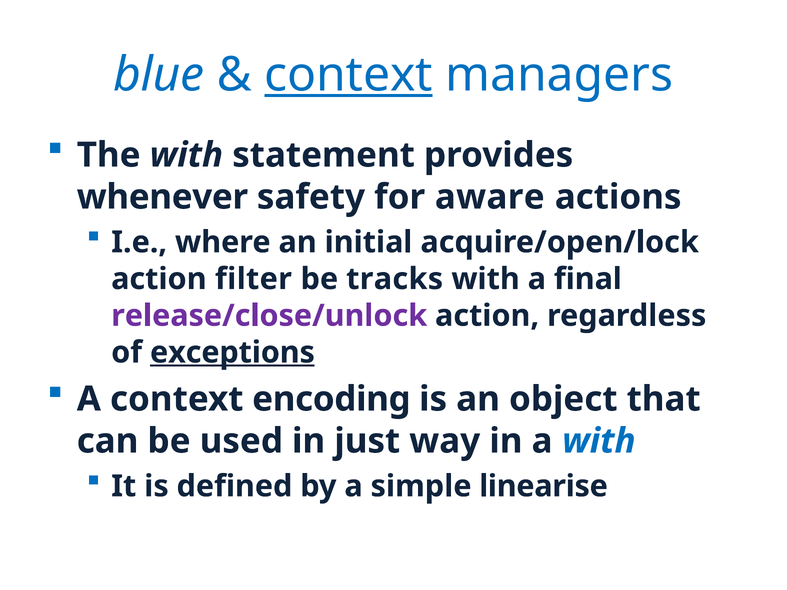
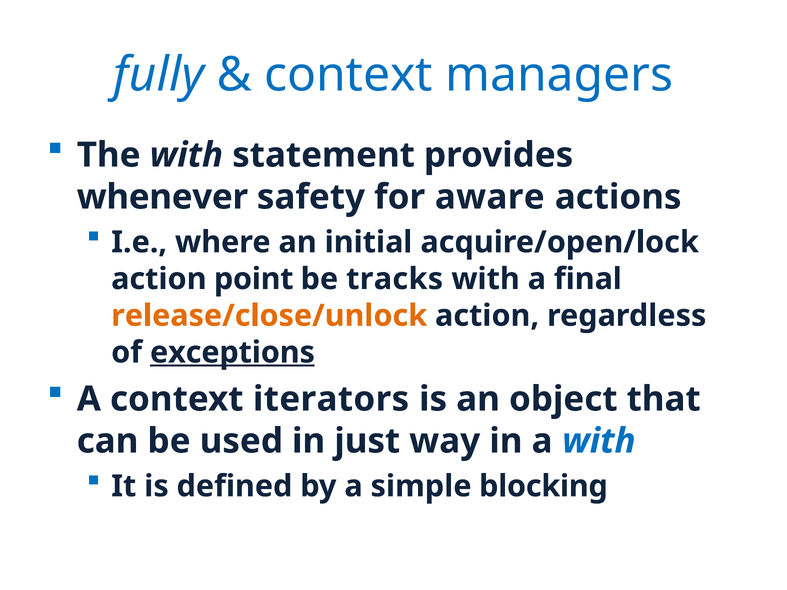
blue: blue -> fully (159, 75)
context underline: present -> none (349, 75)
filter: filter -> point (254, 279)
release/close/unlock colour: purple -> orange (269, 316)
encoding: encoding -> iterators (331, 399)
linearise: linearise -> blocking (543, 486)
